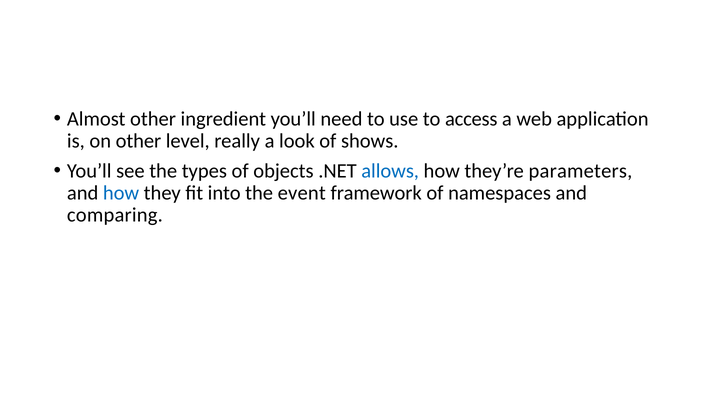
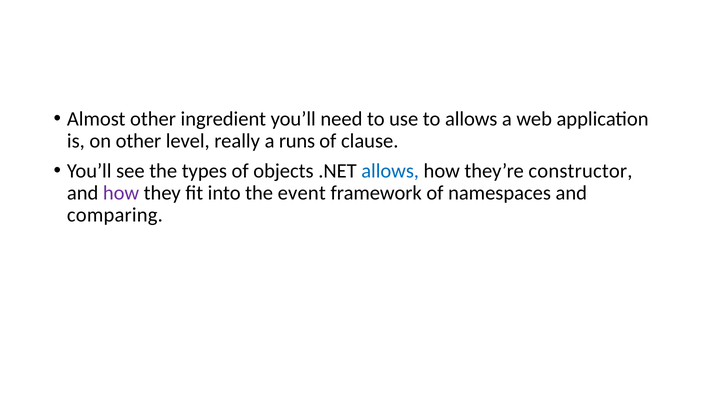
to access: access -> allows (471, 119)
look: look -> runs (297, 141)
shows: shows -> clause (370, 141)
parameters: parameters -> constructor (580, 171)
how colour: blue -> purple (121, 193)
